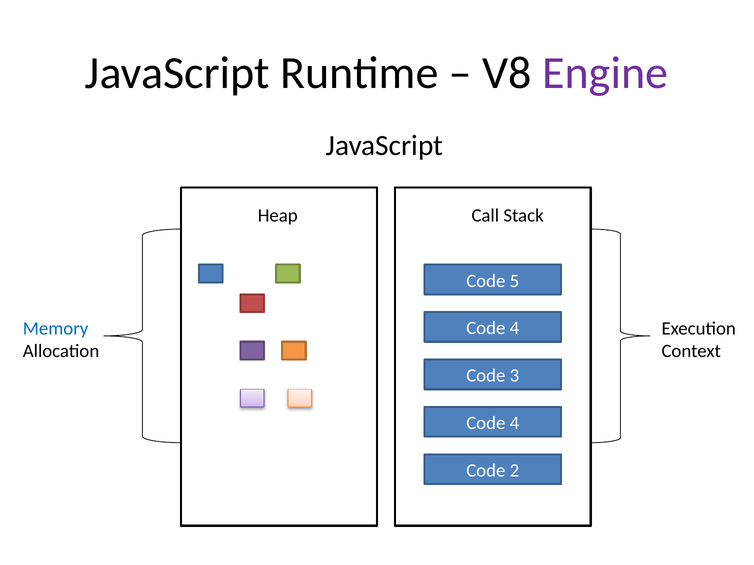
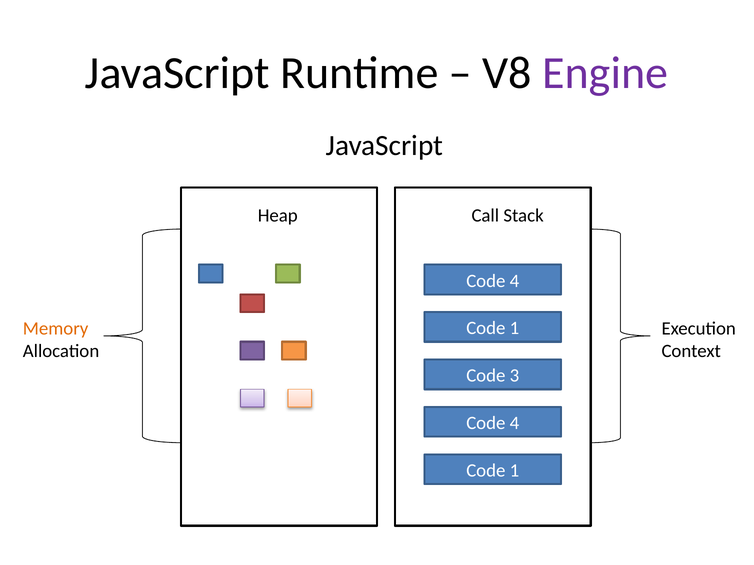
5: 5 -> 4 (514, 281)
4: 4 -> 1 (514, 329)
Memory colour: blue -> orange (56, 329)
2: 2 -> 1 (514, 471)
